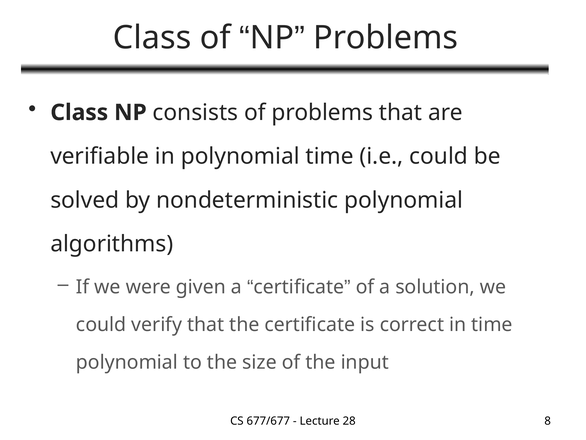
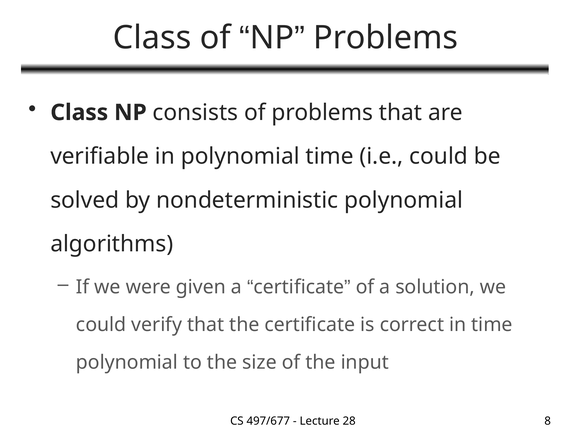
677/677: 677/677 -> 497/677 (268, 421)
